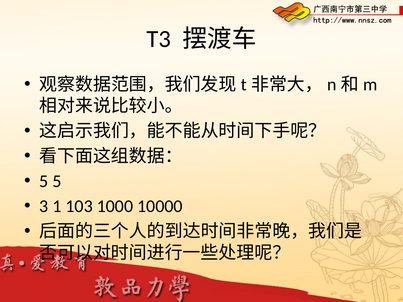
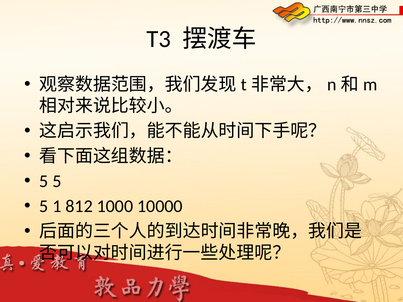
3: 3 -> 5 (44, 206)
103: 103 -> 812 (79, 206)
